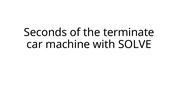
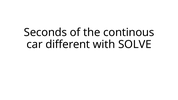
terminate: terminate -> continous (129, 32)
machine: machine -> different (68, 44)
